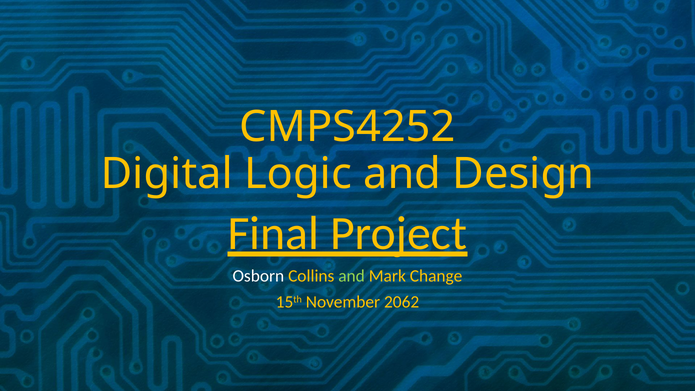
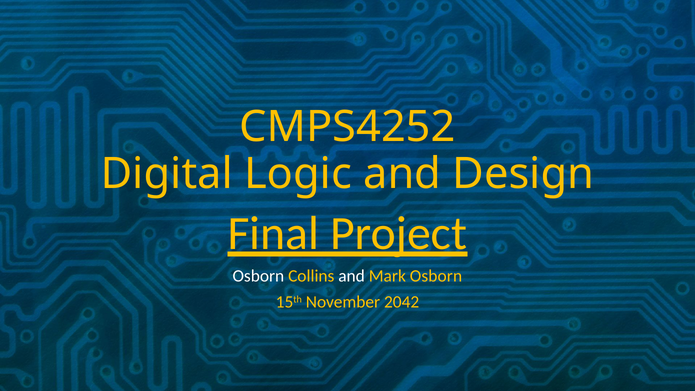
and colour: light green -> white (352, 276)
Mark Change: Change -> Osborn (436, 276)
2062: 2062 -> 2042 (402, 302)
